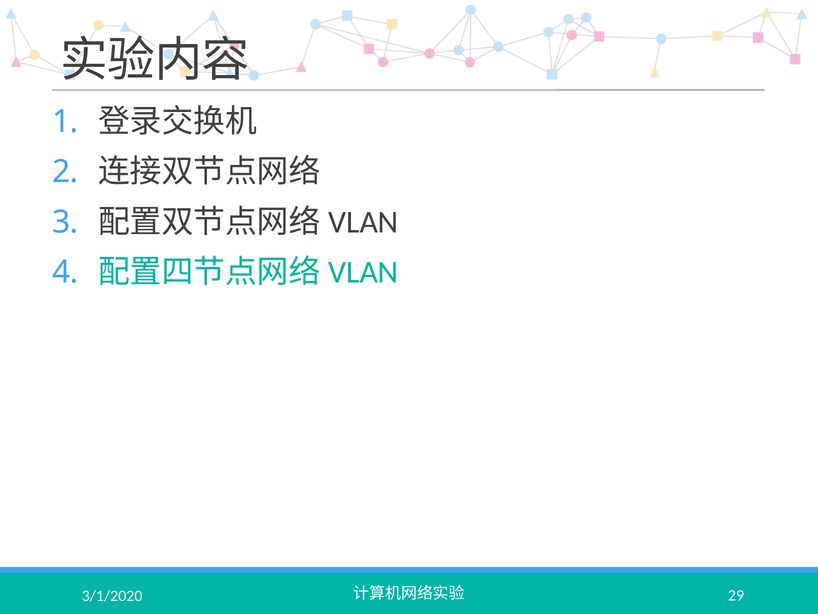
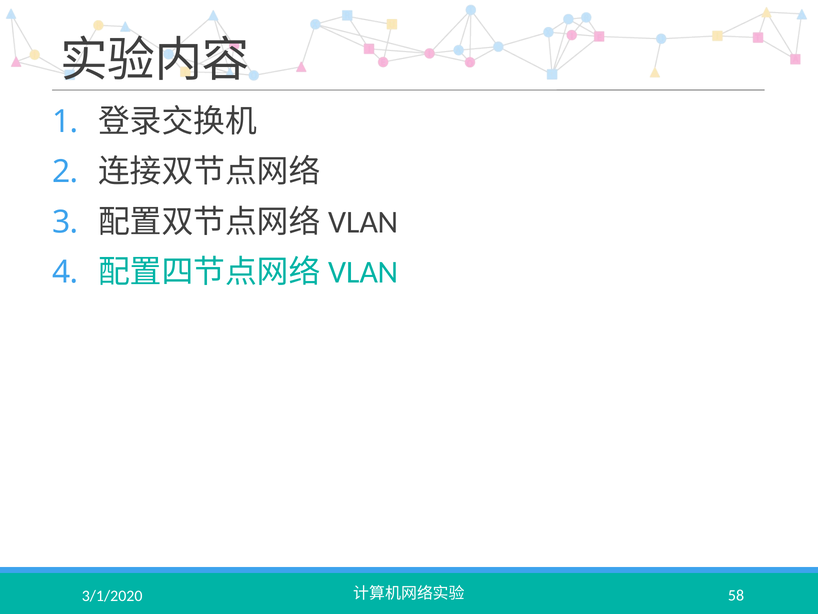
29: 29 -> 58 (736, 595)
